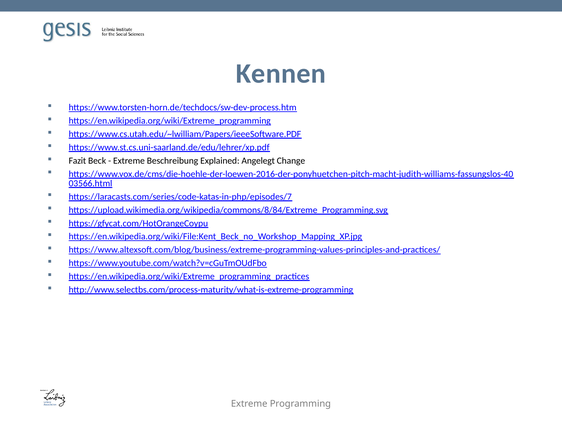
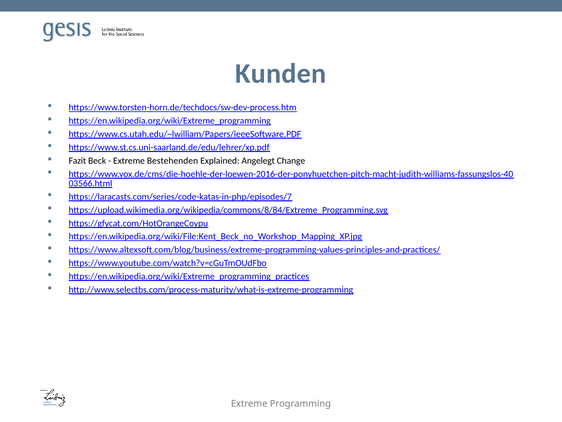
Kennen: Kennen -> Kunden (281, 73)
Beschreibung: Beschreibung -> Bestehenden (172, 161)
